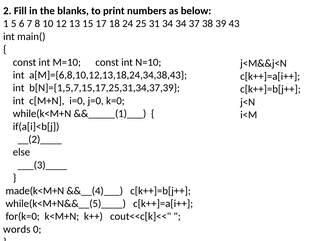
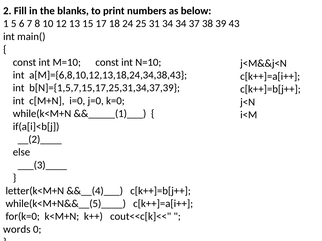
made(k<M+N: made(k<M+N -> letter(k<M+N (35, 191)
